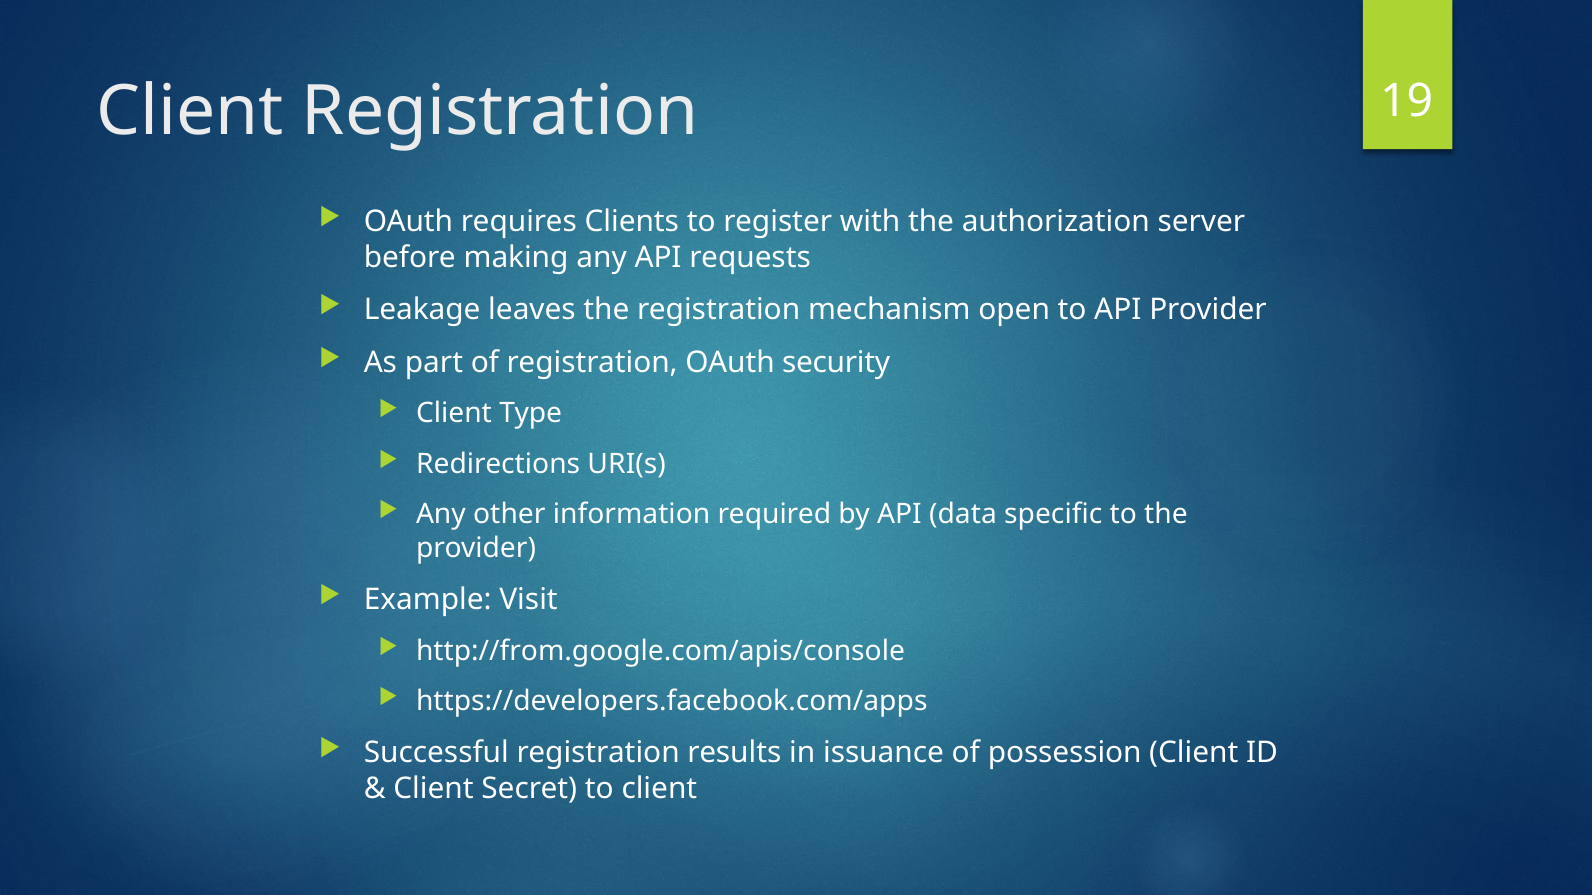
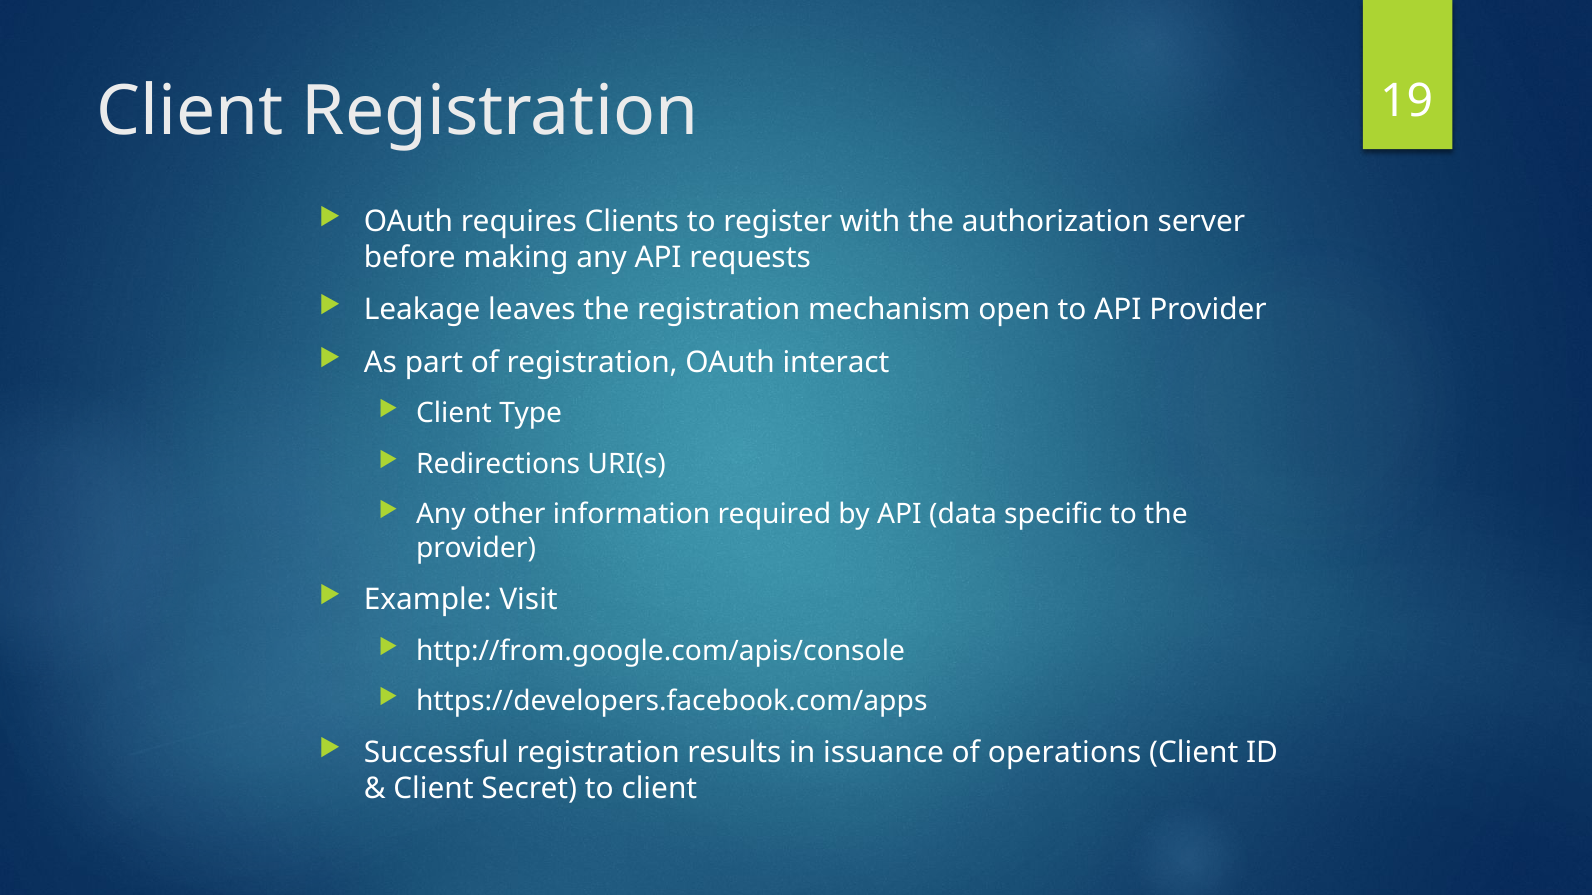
security: security -> interact (836, 363)
possession: possession -> operations (1065, 753)
